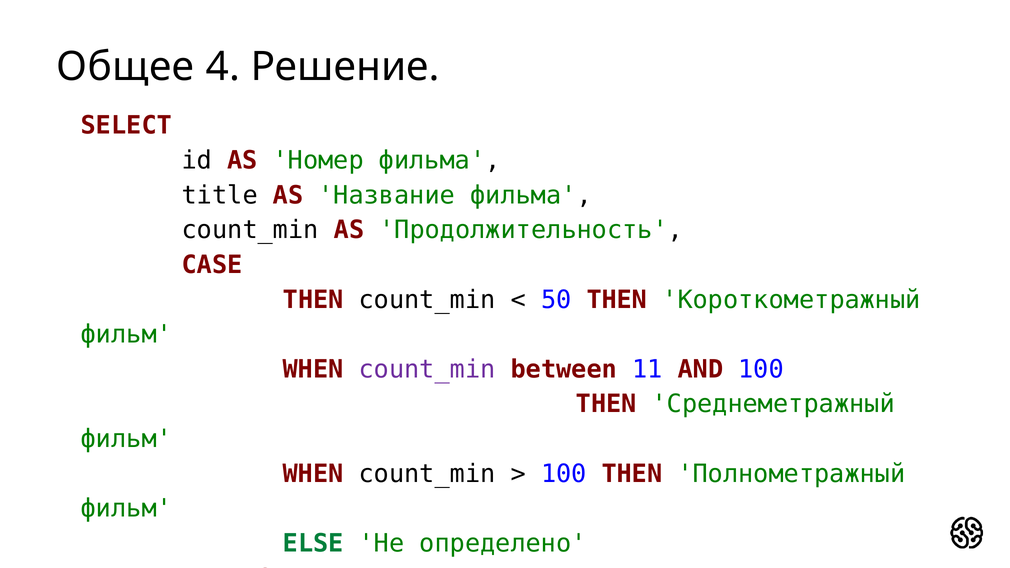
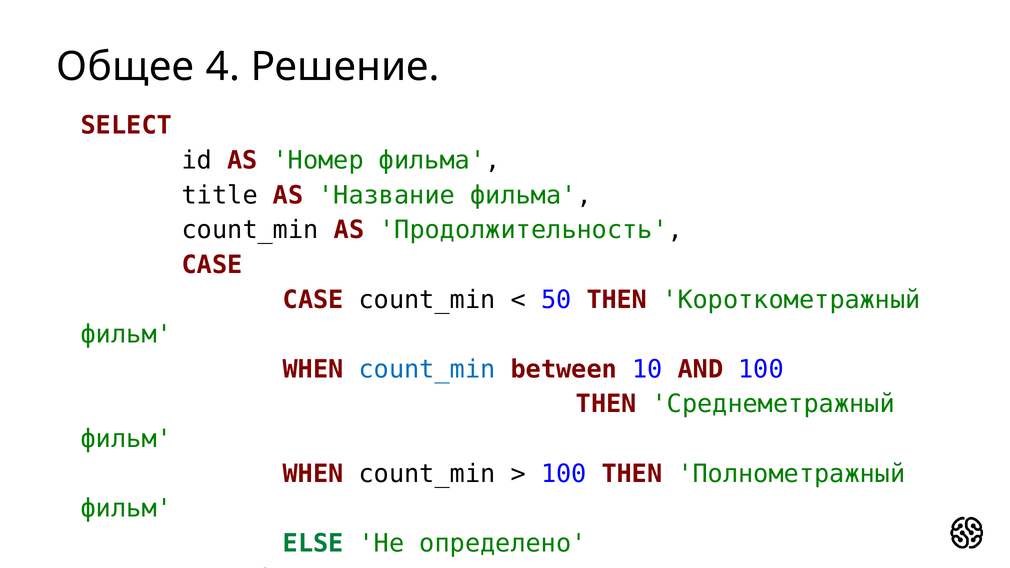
THEN: THEN -> CASE (313, 300)
count_min colour: purple -> blue (427, 369)
11: 11 -> 10 (647, 369)
